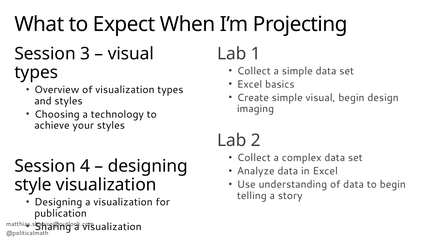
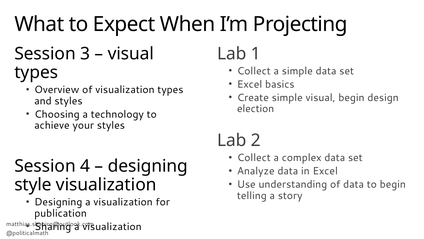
imaging: imaging -> election (256, 109)
